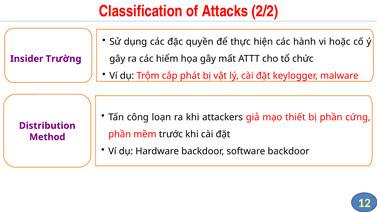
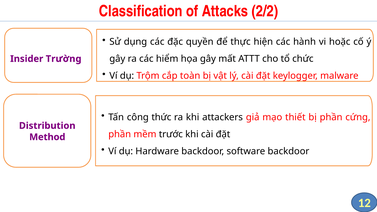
phát: phát -> toàn (190, 76)
loạn: loạn -> thức (161, 117)
